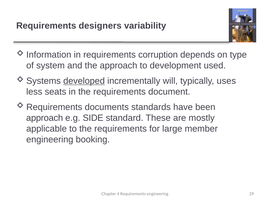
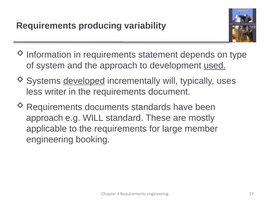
designers: designers -> producing (100, 26)
corruption: corruption -> statement (158, 55)
used underline: none -> present (215, 65)
seats: seats -> writer (56, 92)
e.g SIDE: SIDE -> WILL (93, 118)
